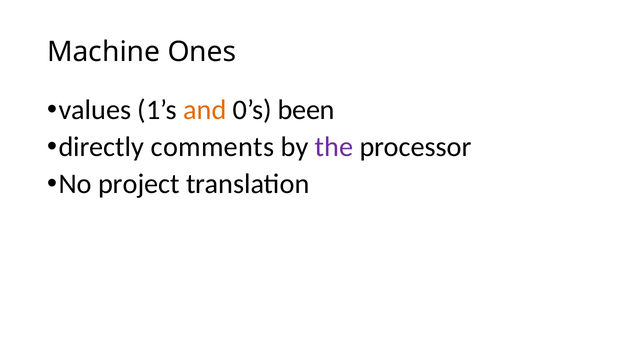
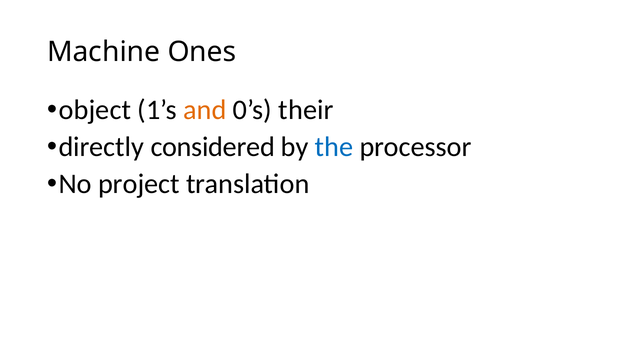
values: values -> object (95, 110)
been: been -> their (306, 110)
comments: comments -> considered (213, 147)
the colour: purple -> blue (334, 147)
